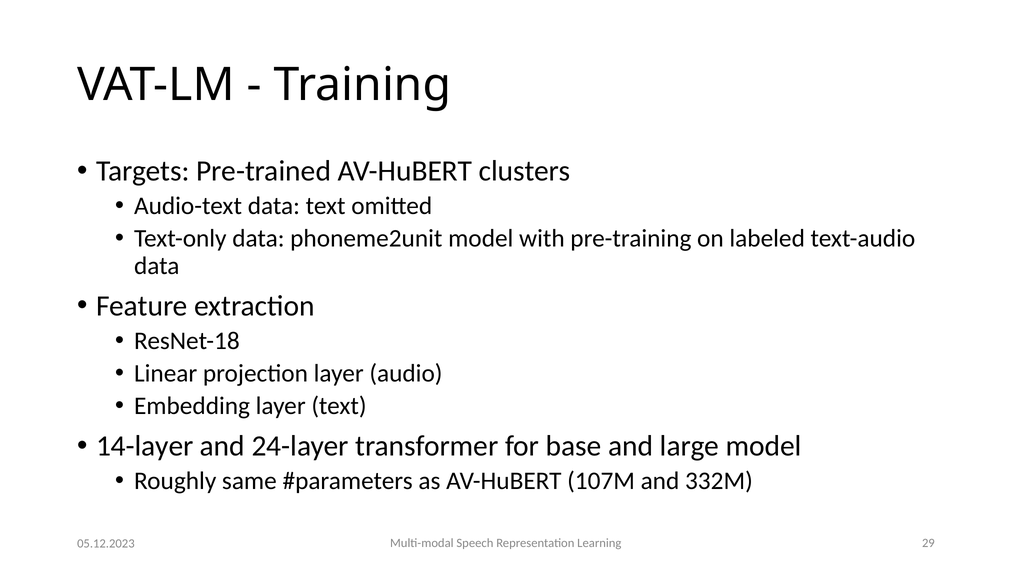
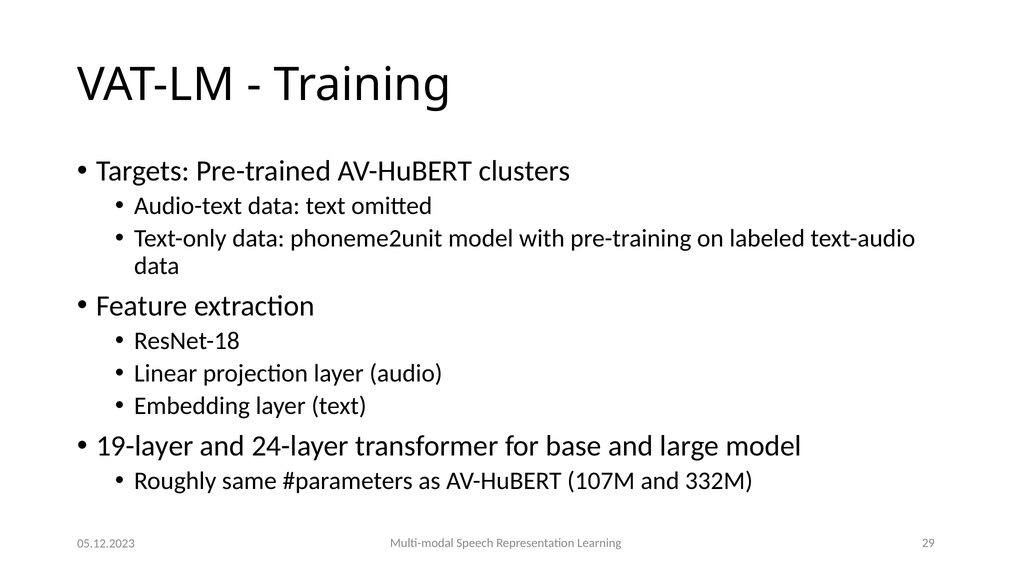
14-layer: 14-layer -> 19-layer (145, 446)
